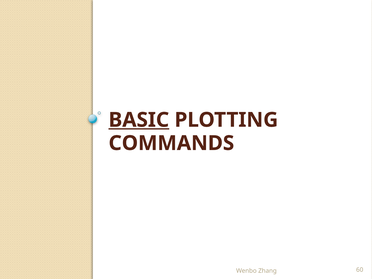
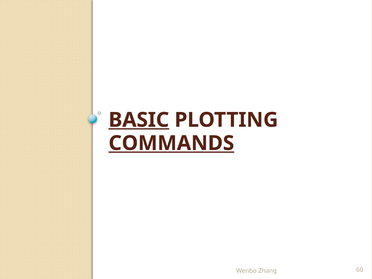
COMMANDS underline: none -> present (171, 143)
